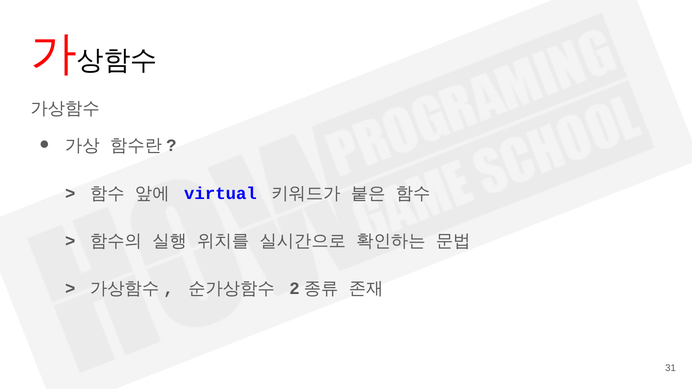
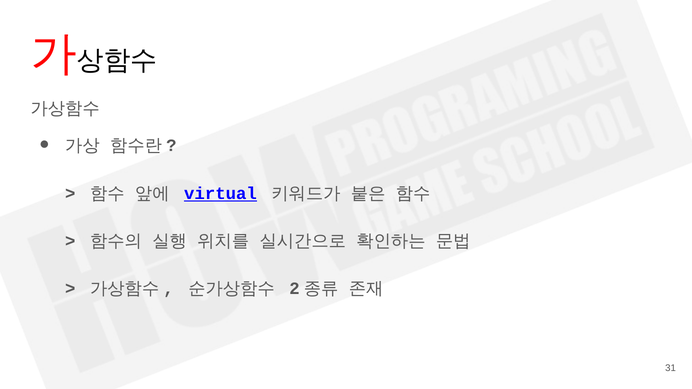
virtual underline: none -> present (220, 193)
